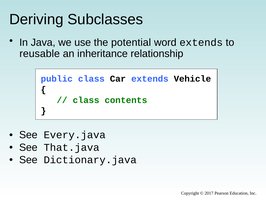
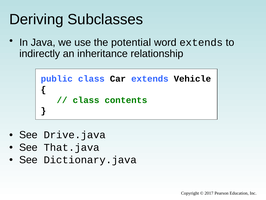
reusable: reusable -> indirectly (40, 54)
Every.java: Every.java -> Drive.java (75, 135)
